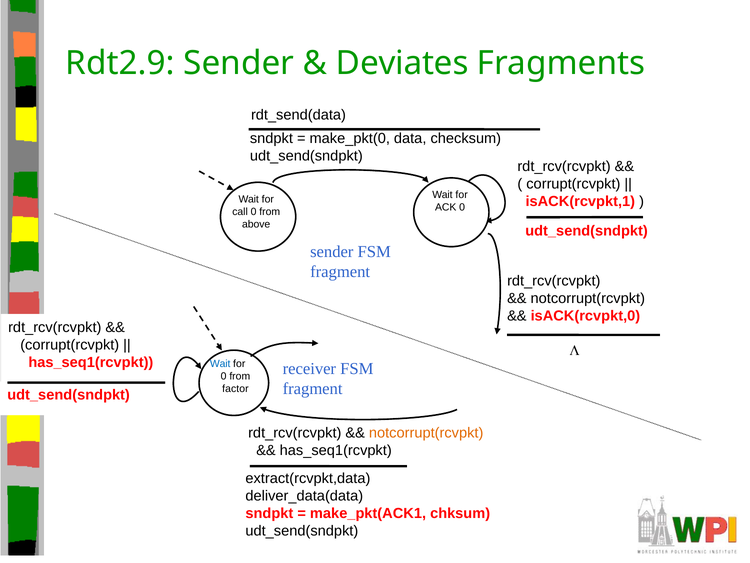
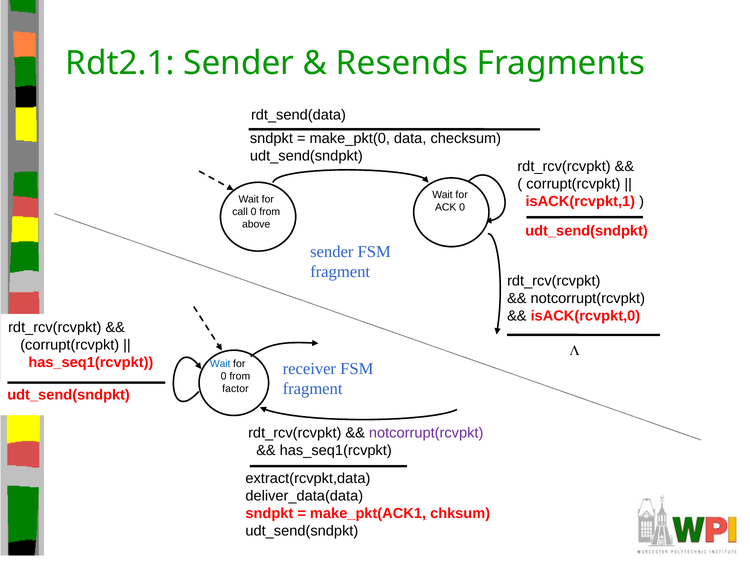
Rdt2.9: Rdt2.9 -> Rdt2.1 (120, 63)
Deviates: Deviates -> Resends (402, 63)
notcorrupt(rcvpkt colour: orange -> purple (426, 432)
